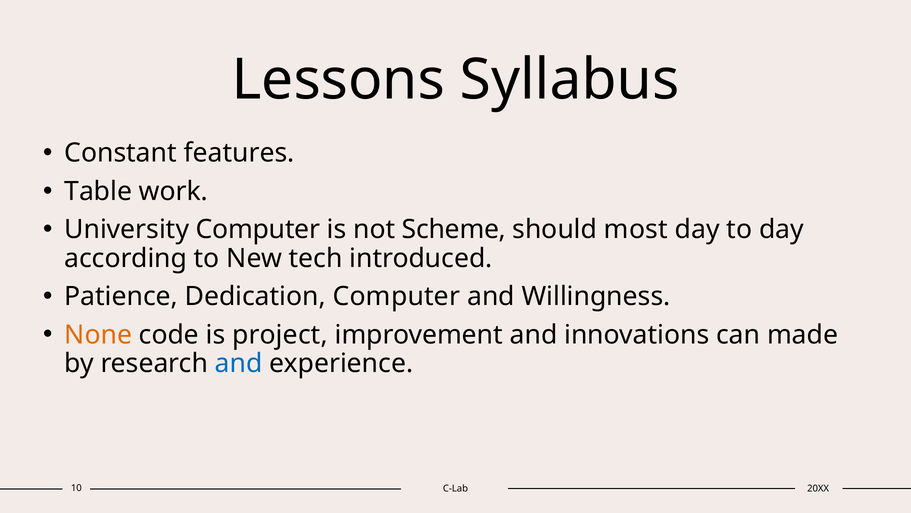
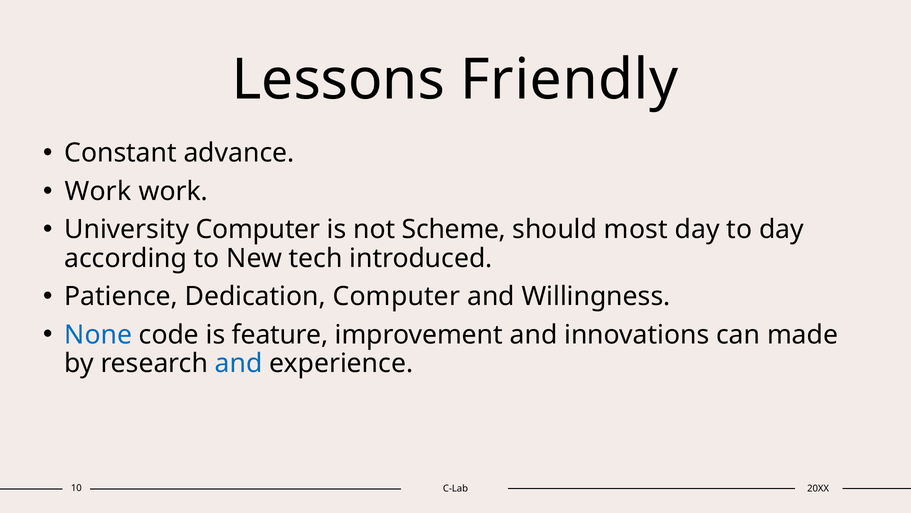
Syllabus: Syllabus -> Friendly (569, 80)
features: features -> advance (239, 153)
Table: Table -> Work (98, 191)
None colour: orange -> blue (98, 334)
project: project -> feature (280, 334)
